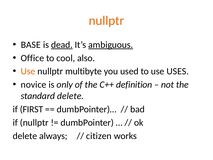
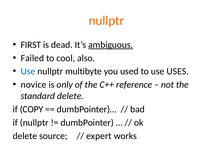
BASE: BASE -> FIRST (31, 45)
dead underline: present -> none (62, 45)
Office: Office -> Failed (32, 58)
Use colour: orange -> blue (28, 71)
definition: definition -> reference (134, 84)
FIRST: FIRST -> COPY (32, 109)
always: always -> source (53, 136)
citizen: citizen -> expert (99, 136)
